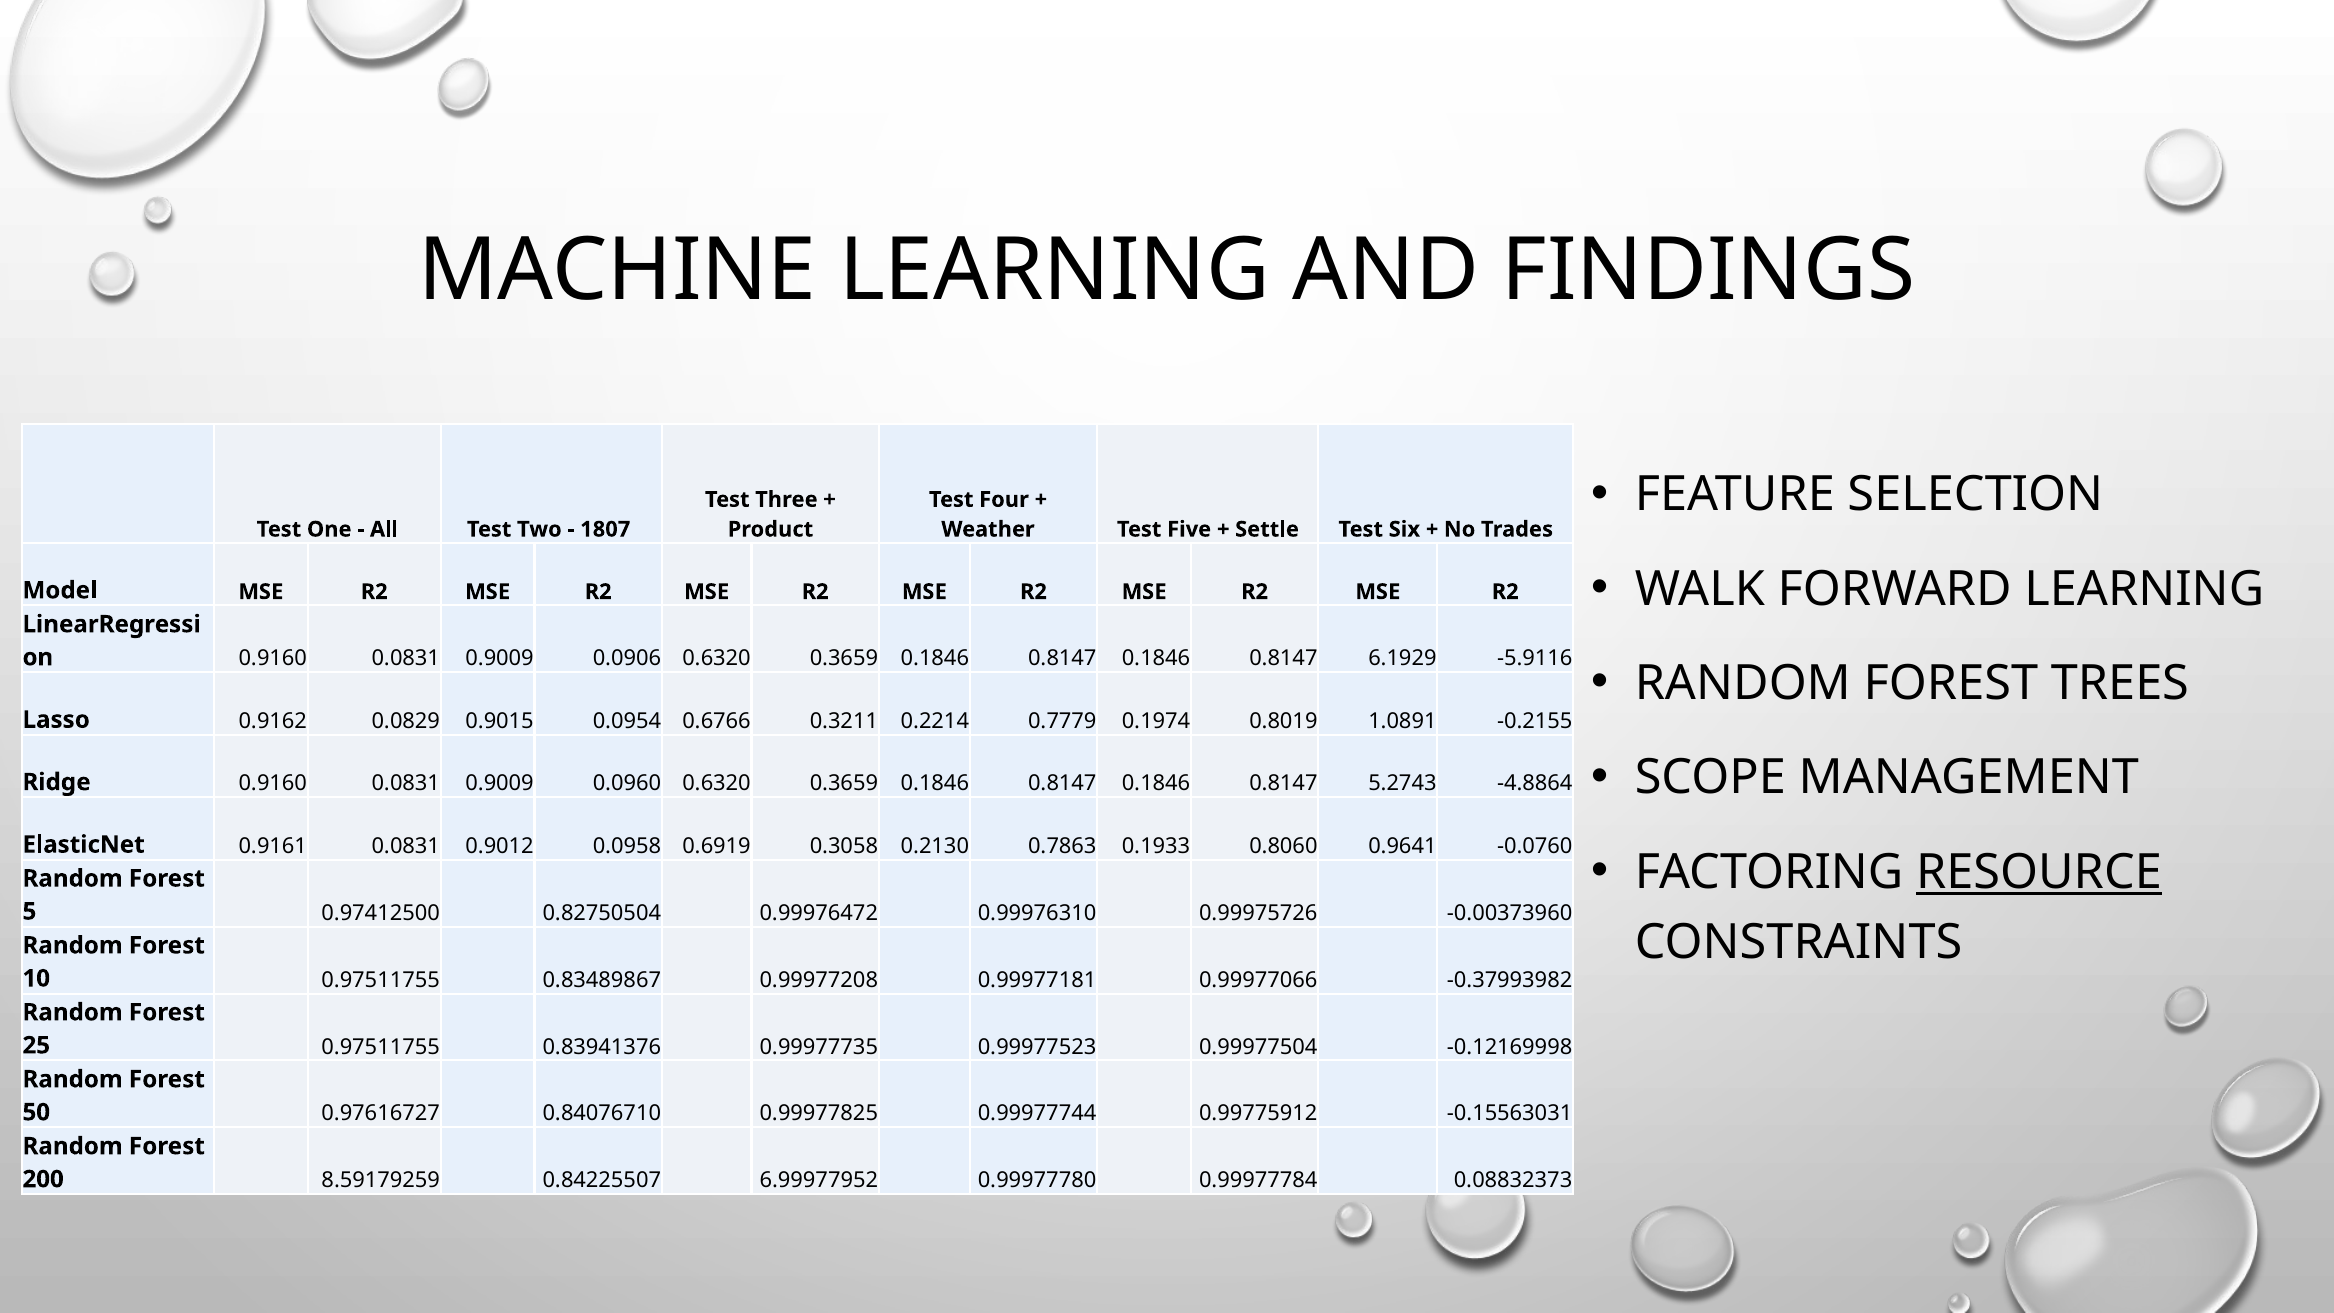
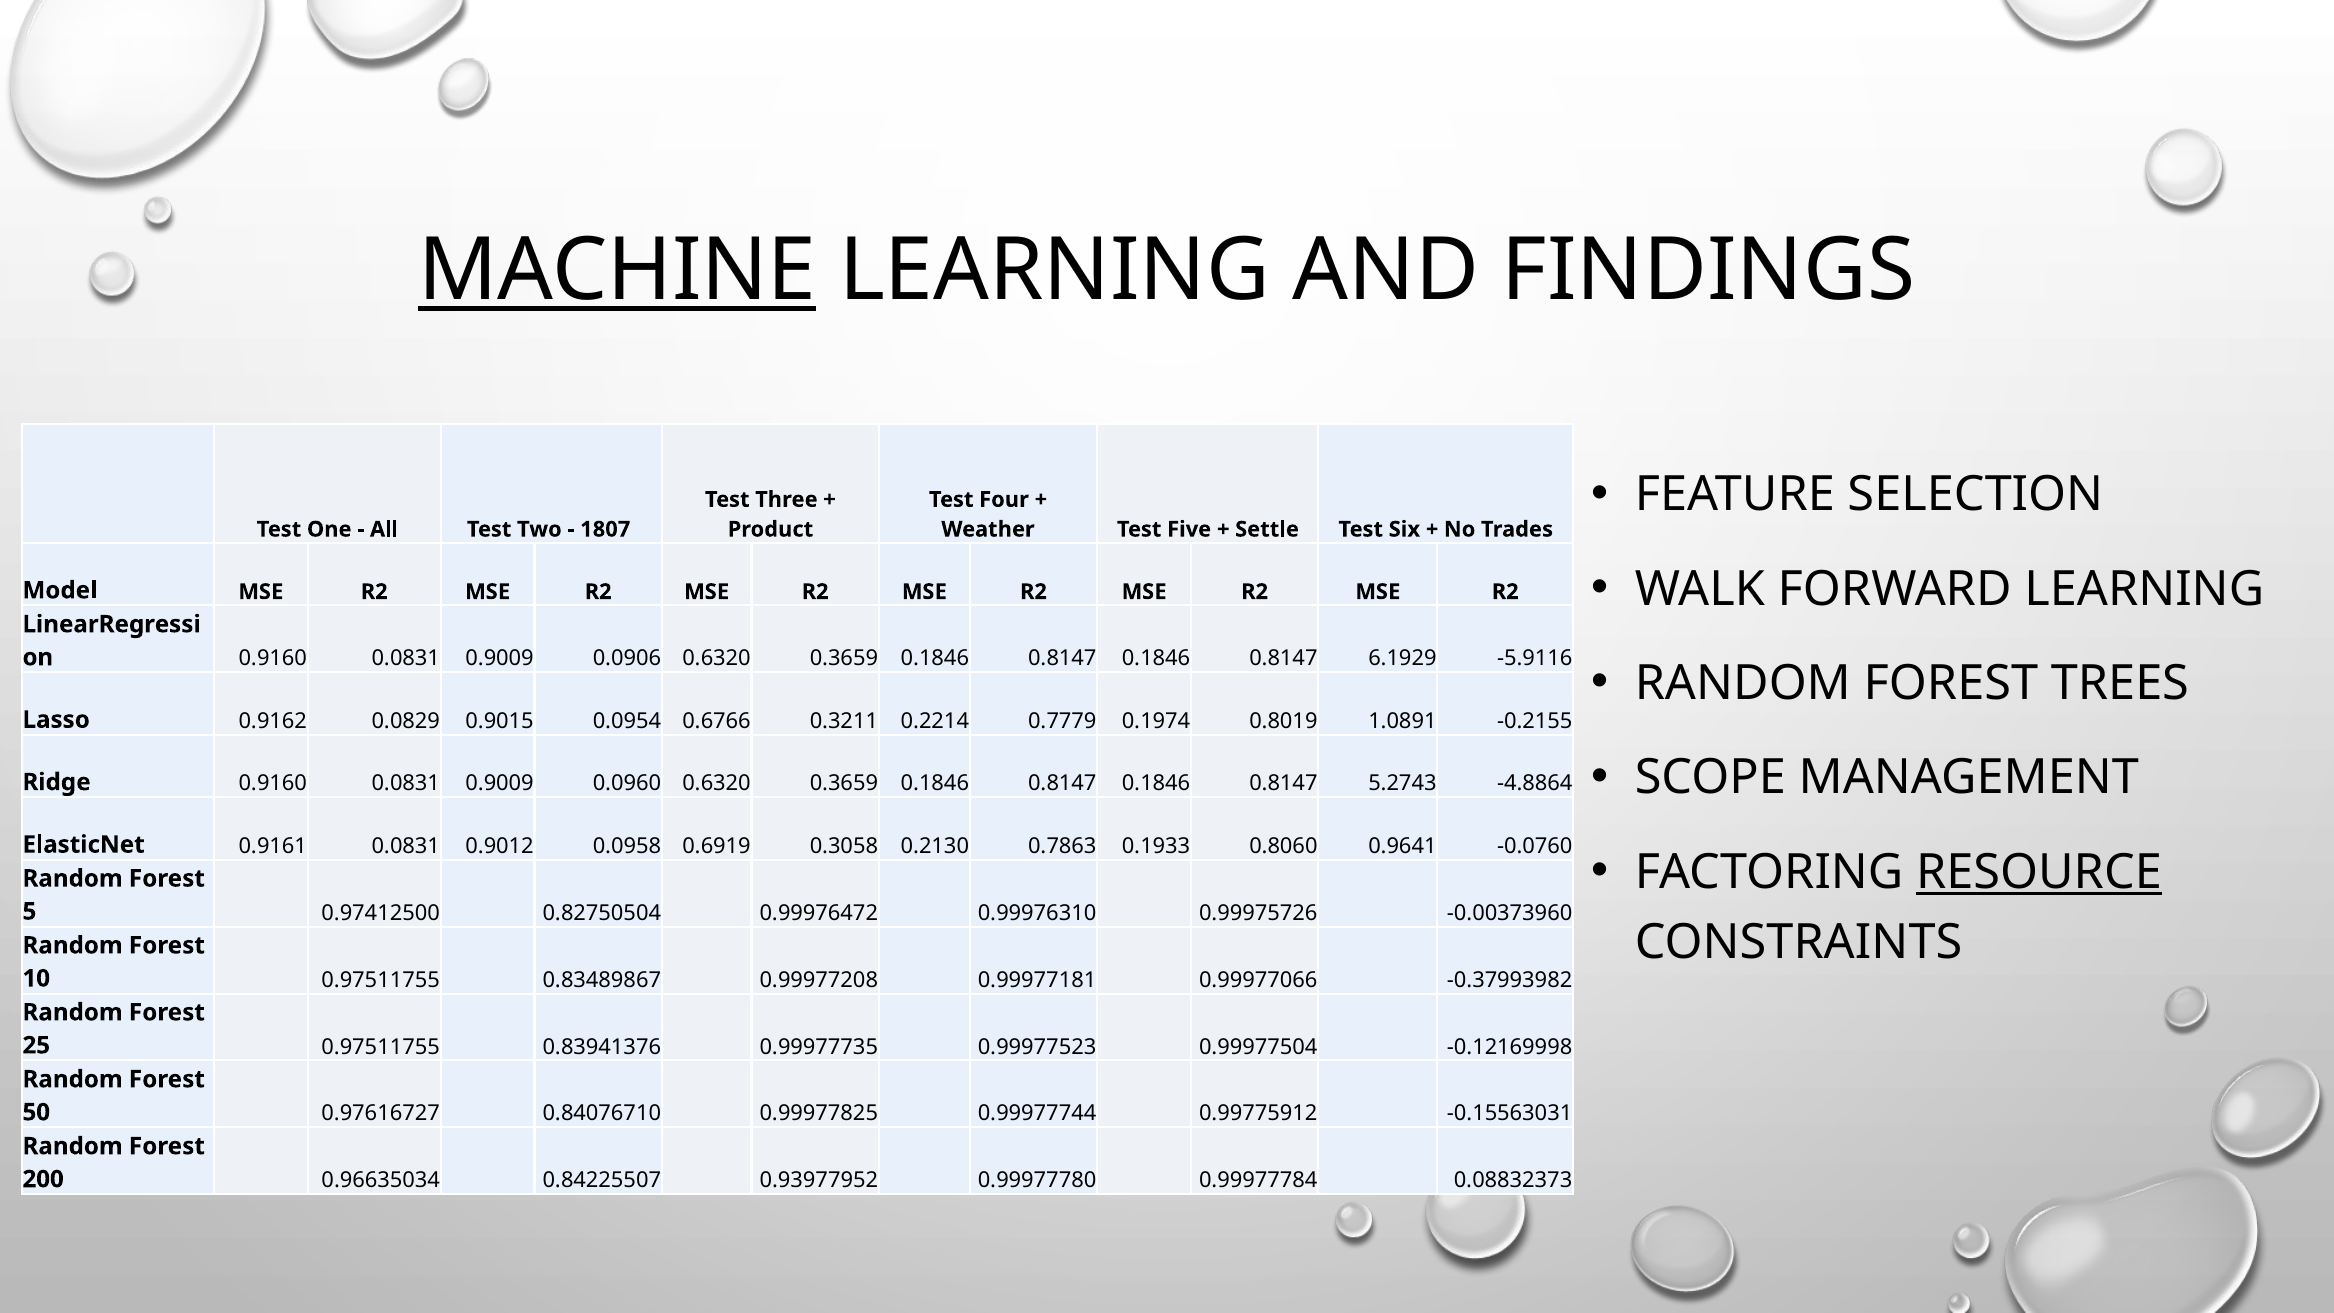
MACHINE underline: none -> present (617, 271)
8.59179259: 8.59179259 -> 0.96635034 (381, 1181)
6.99977952: 6.99977952 -> 0.93977952 (819, 1181)
